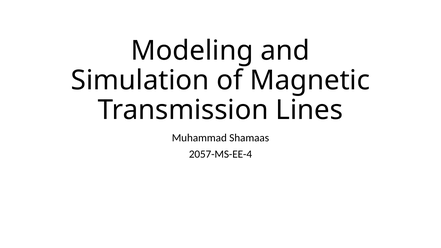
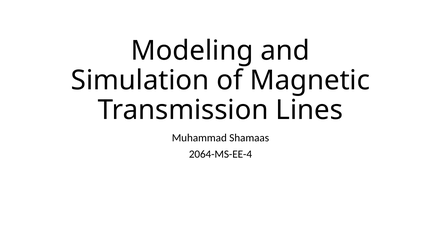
2057-MS-EE-4: 2057-MS-EE-4 -> 2064-MS-EE-4 (220, 154)
